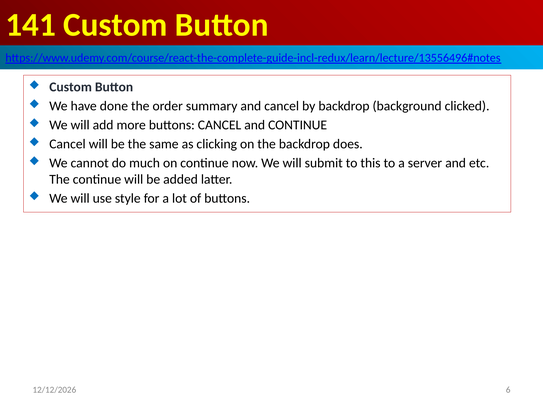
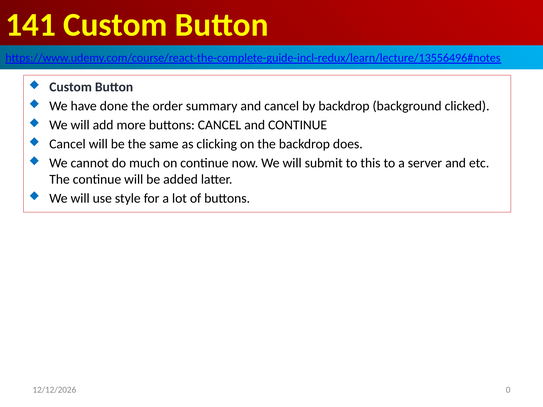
6: 6 -> 0 (508, 390)
